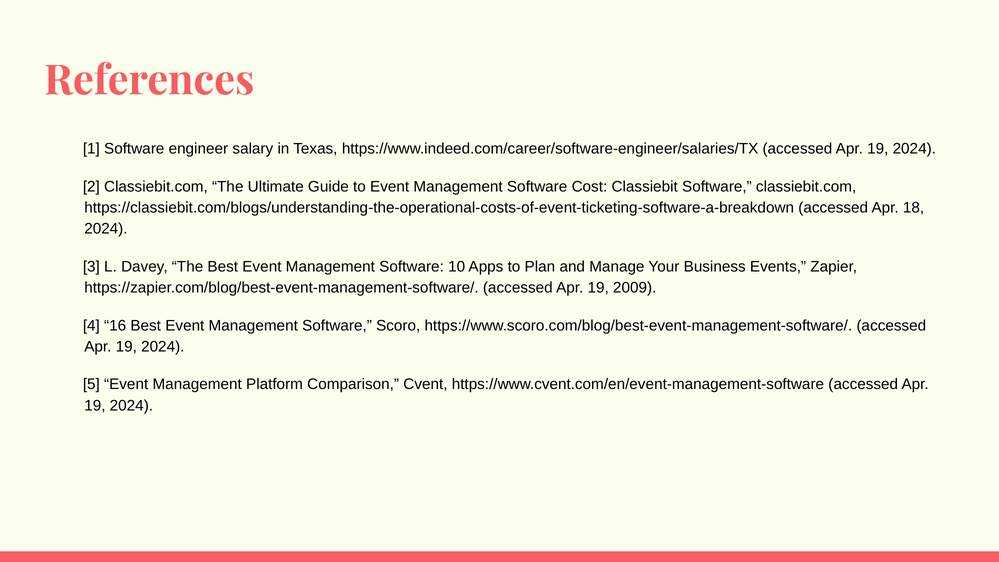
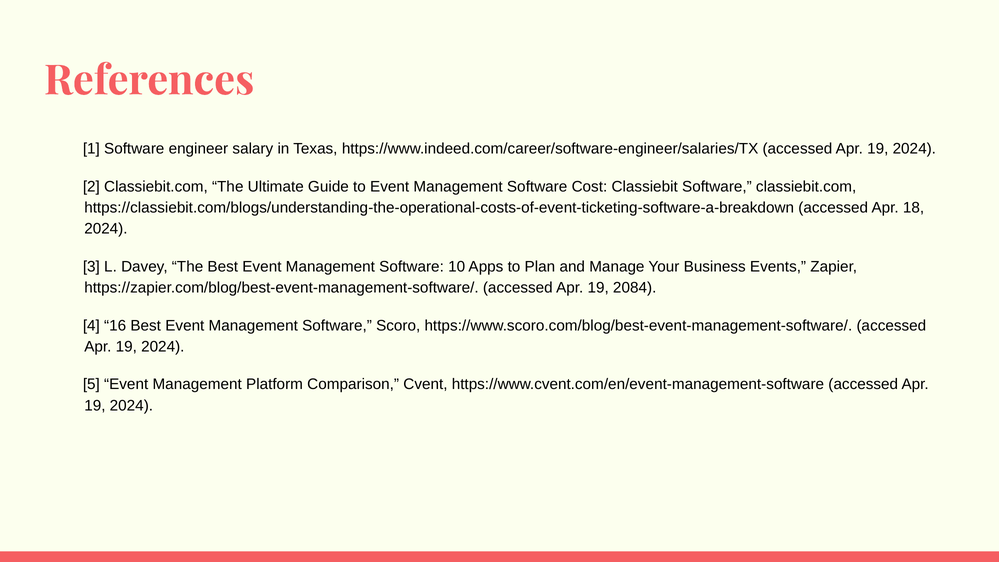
2009: 2009 -> 2084 (635, 288)
